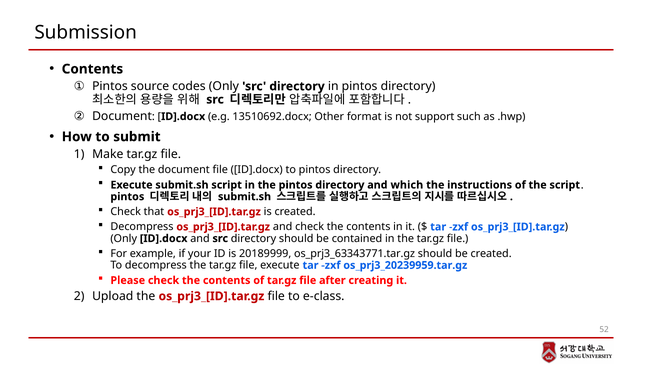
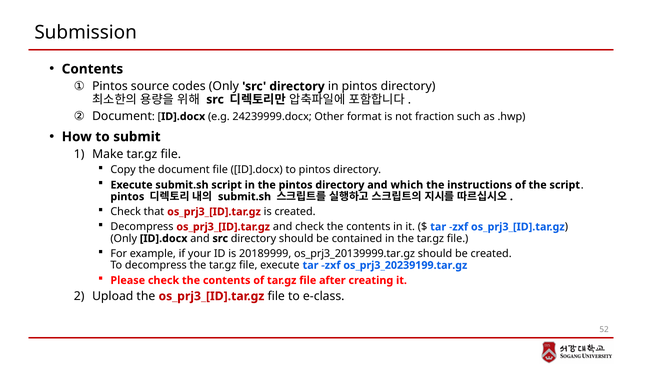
13510692.docx: 13510692.docx -> 24239999.docx (272, 116)
support: support -> fraction (435, 116)
os_prj3_63343771.tar.gz: os_prj3_63343771.tar.gz -> os_prj3_20139999.tar.gz (355, 253)
os_prj3_20239959.tar.gz: os_prj3_20239959.tar.gz -> os_prj3_20239199.tar.gz (405, 265)
